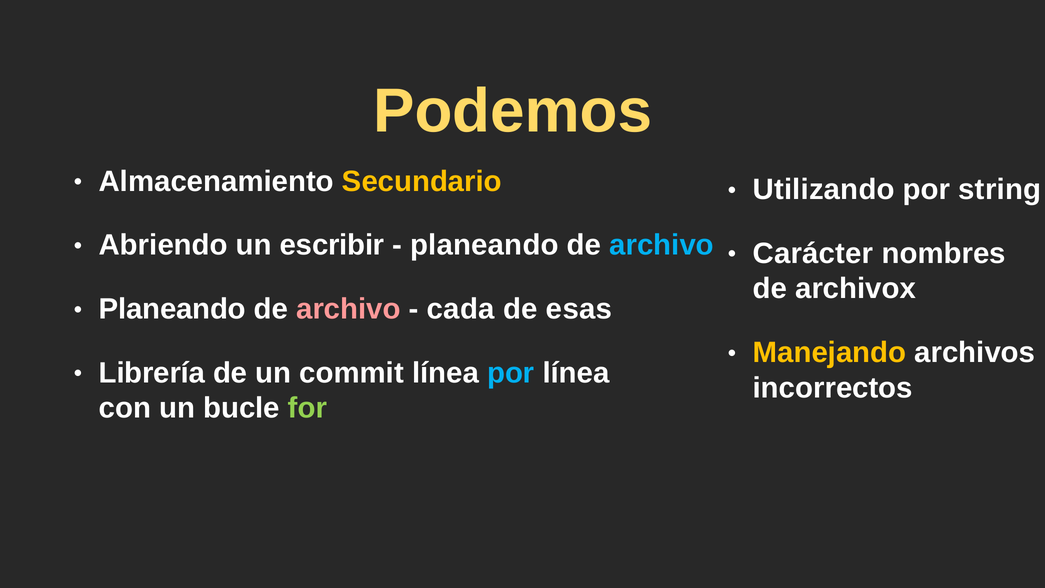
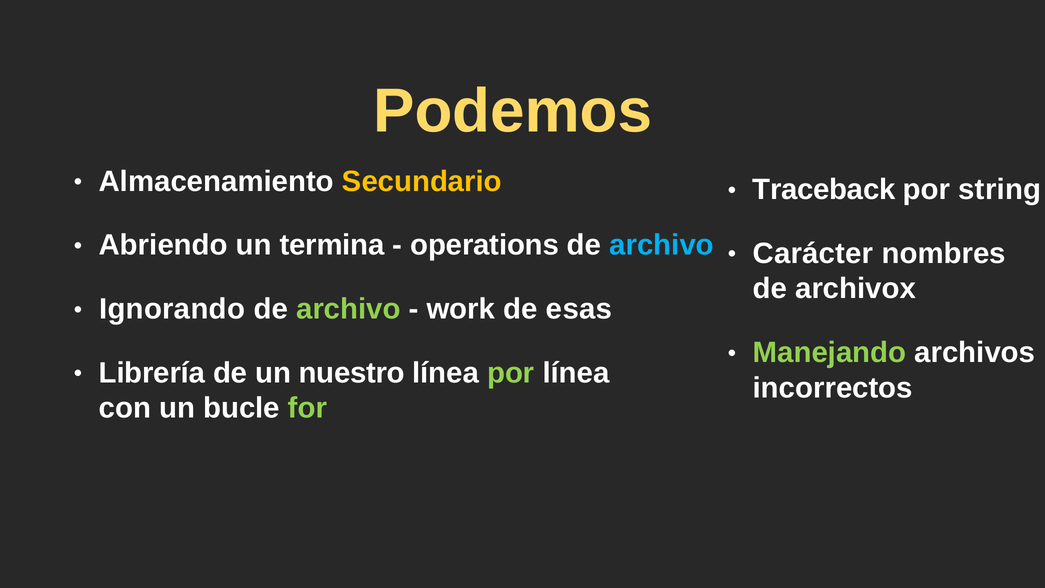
Utilizando: Utilizando -> Traceback (824, 190)
escribir: escribir -> termina (332, 245)
planeando: planeando -> operations (485, 245)
Planeando: Planeando -> Ignorando (172, 309)
archivo colour: pink -> light green (348, 309)
cada: cada -> work (461, 309)
Manejando colour: yellow -> light green (829, 352)
commit: commit -> nuestro (352, 373)
por colour: light blue -> light green (511, 373)
